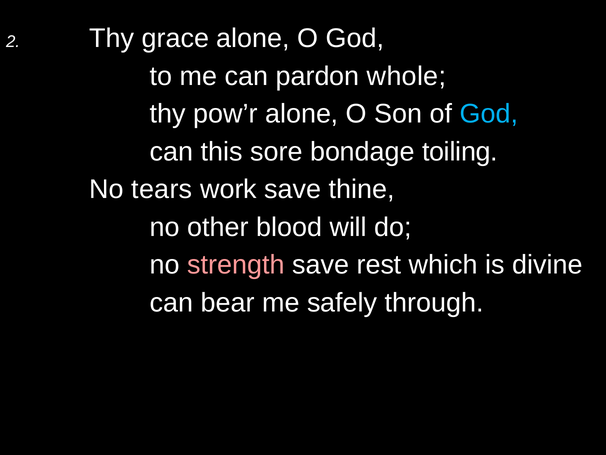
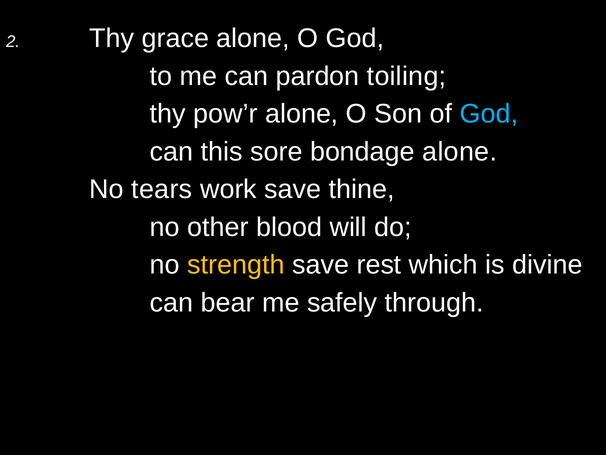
whole: whole -> toiling (407, 76)
bondage toiling: toiling -> alone (460, 151)
strength colour: pink -> yellow (236, 265)
